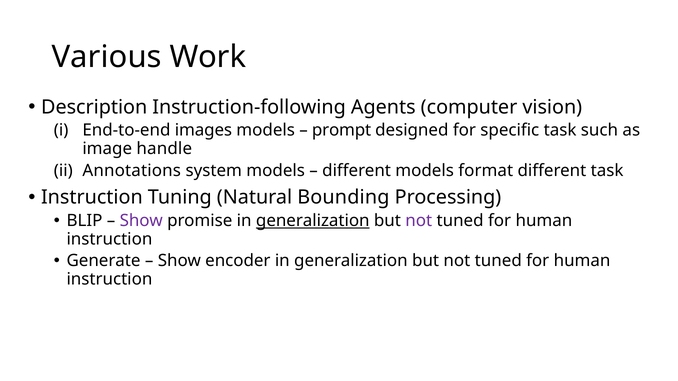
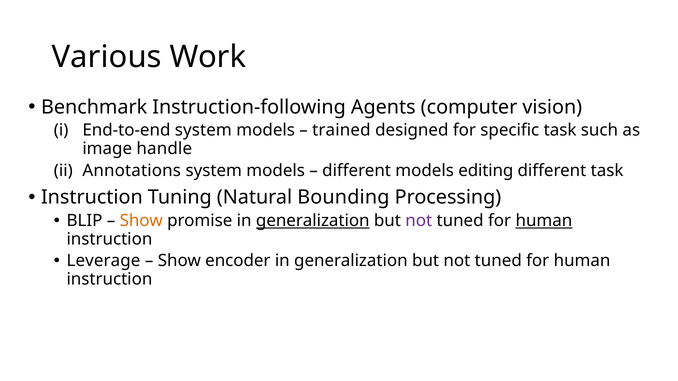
Description: Description -> Benchmark (94, 107)
End-to-end images: images -> system (203, 130)
prompt: prompt -> trained (341, 130)
format: format -> editing (486, 171)
Show colour: purple -> orange (141, 221)
human underline: none -> present (544, 221)
Generate: Generate -> Leverage (103, 261)
